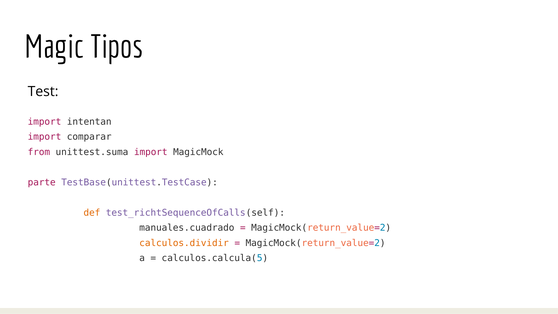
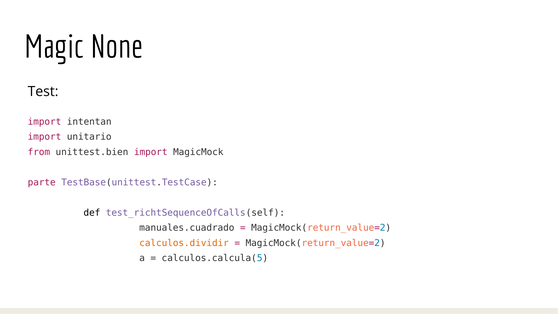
Tipos: Tipos -> None (117, 47)
comparar: comparar -> unitario (89, 137)
unittest.suma: unittest.suma -> unittest.bien (92, 152)
def colour: orange -> black (92, 213)
